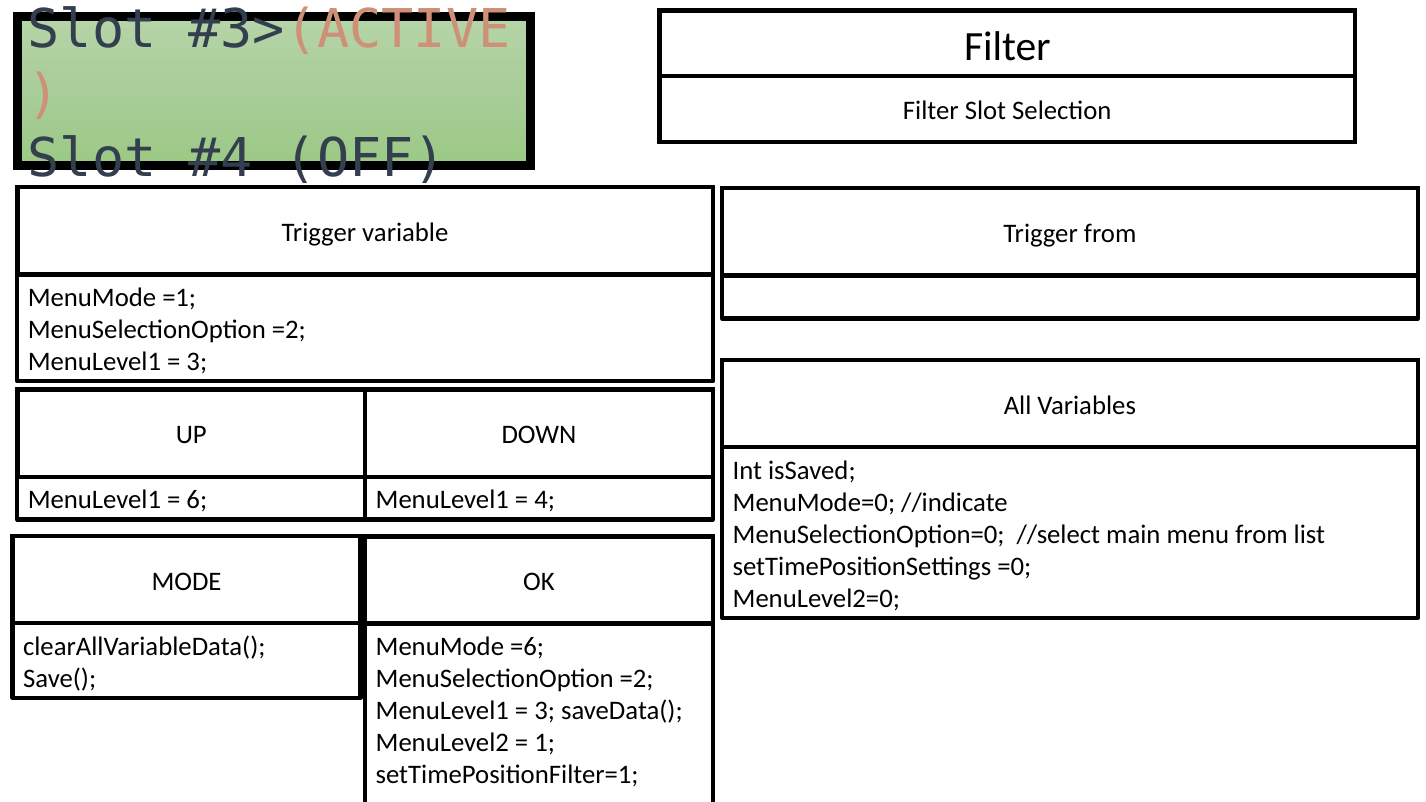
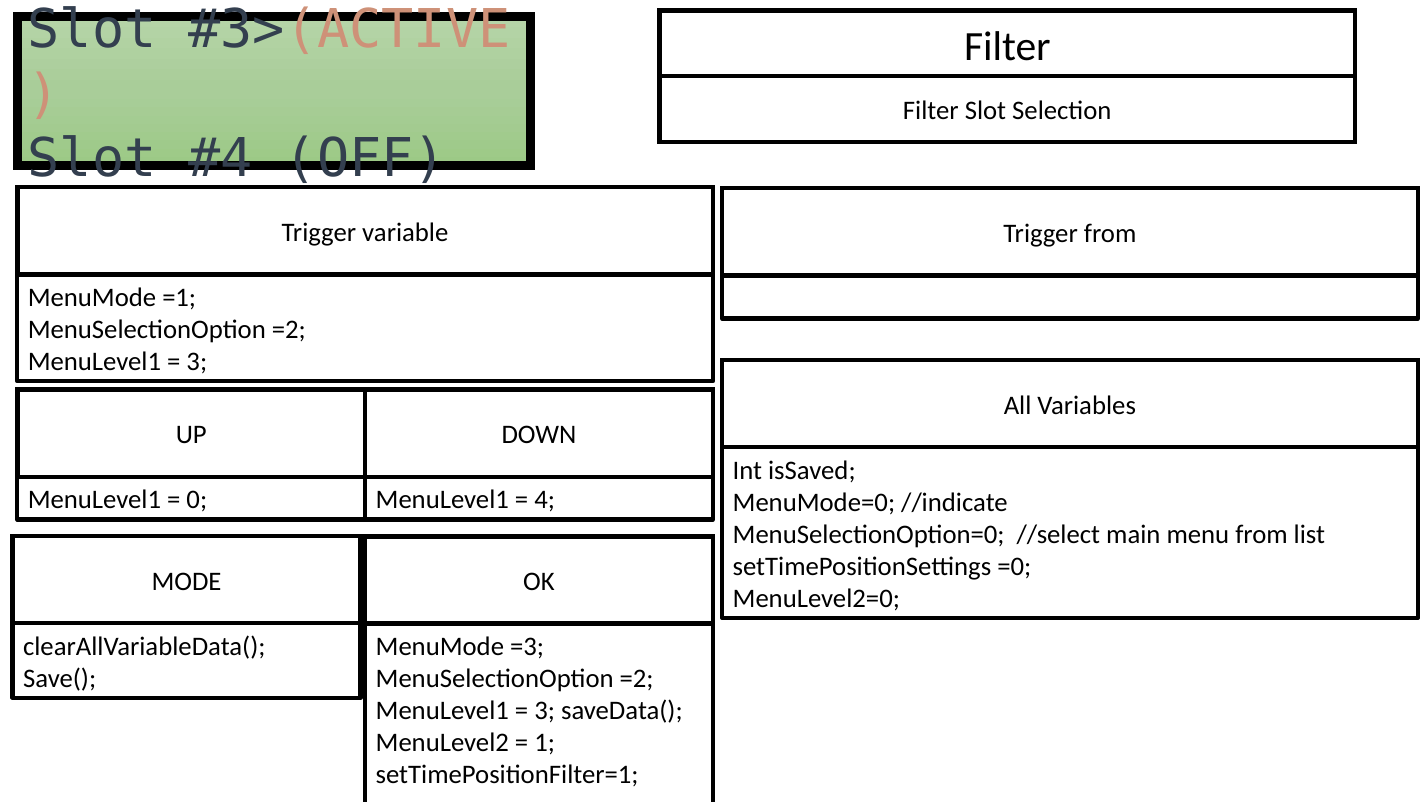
6: 6 -> 0 (197, 500)
=6: =6 -> =3 (527, 647)
